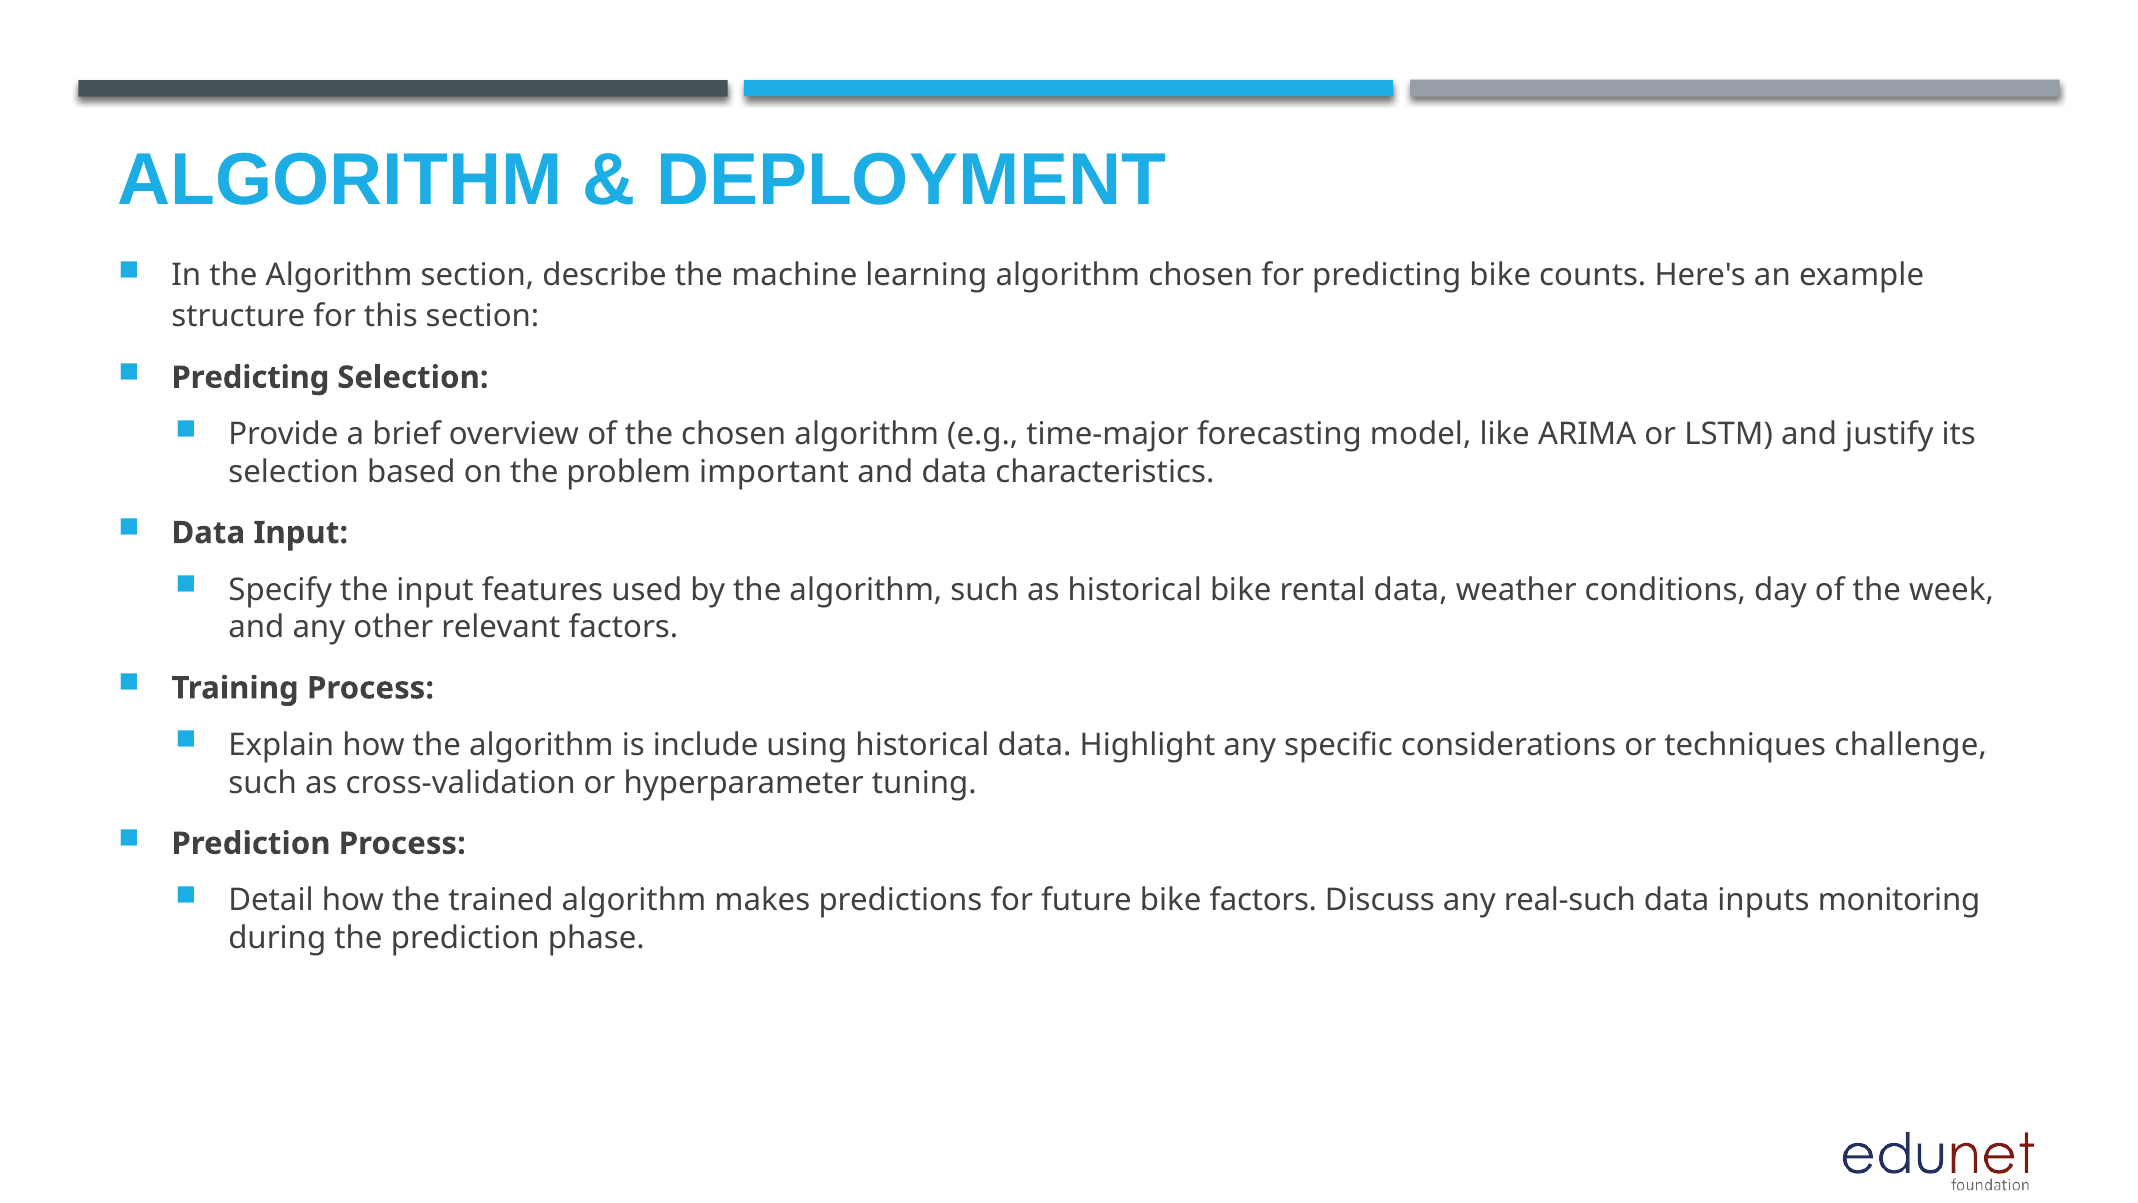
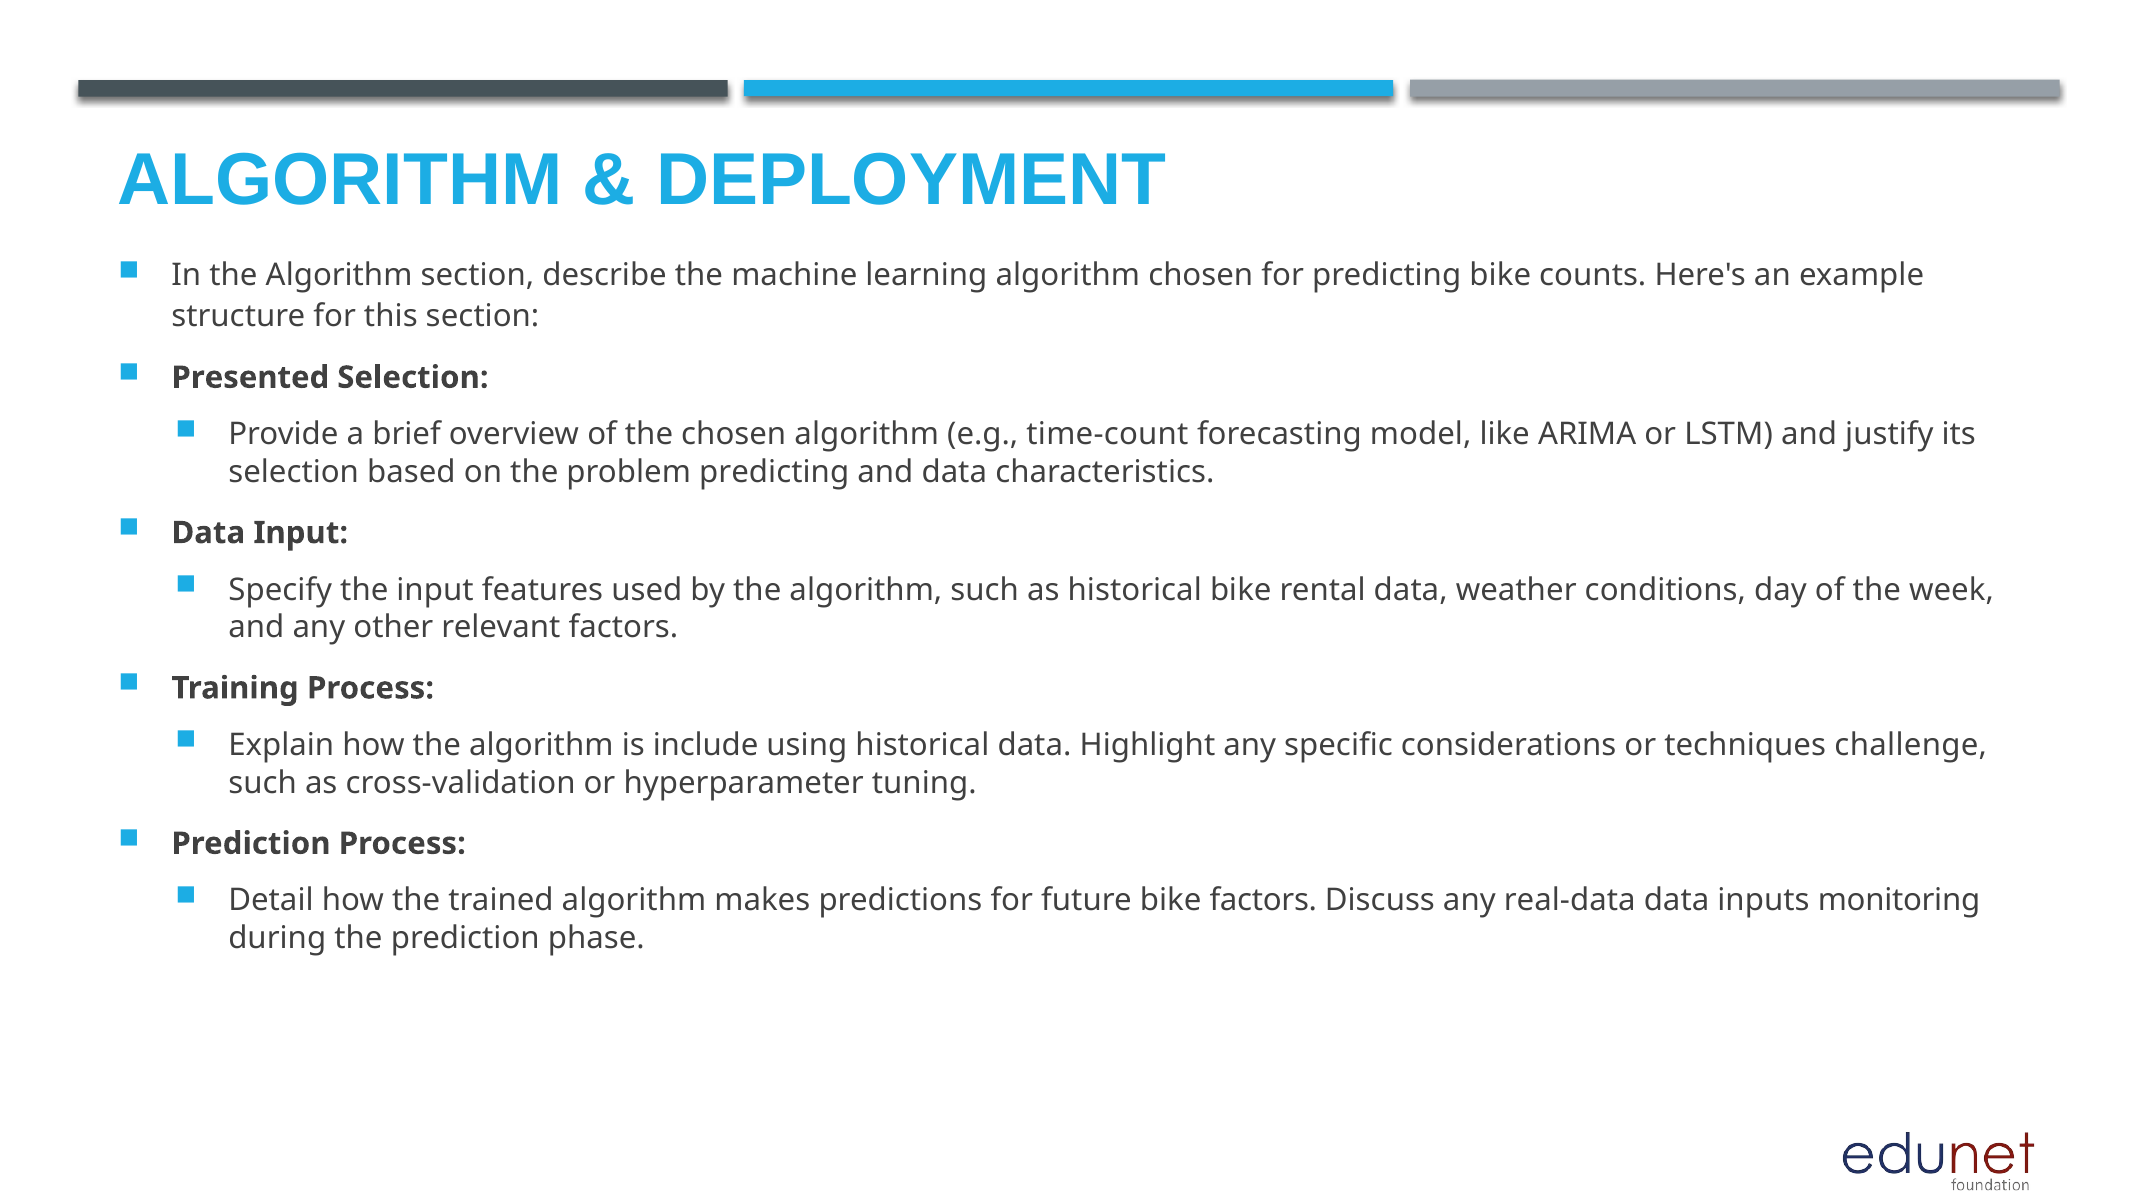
Predicting: Predicting -> Presented (250, 377)
time-major: time-major -> time-count (1107, 434)
problem important: important -> predicting (774, 472)
real-such: real-such -> real-data (1570, 900)
